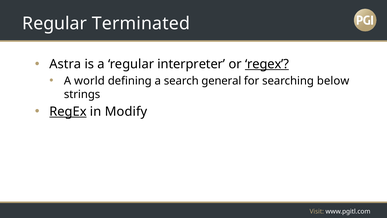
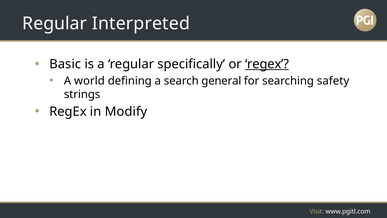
Terminated: Terminated -> Interpreted (141, 23)
Astra: Astra -> Basic (65, 64)
interpreter: interpreter -> specifically (191, 64)
below: below -> safety (333, 81)
RegEx underline: present -> none (68, 111)
